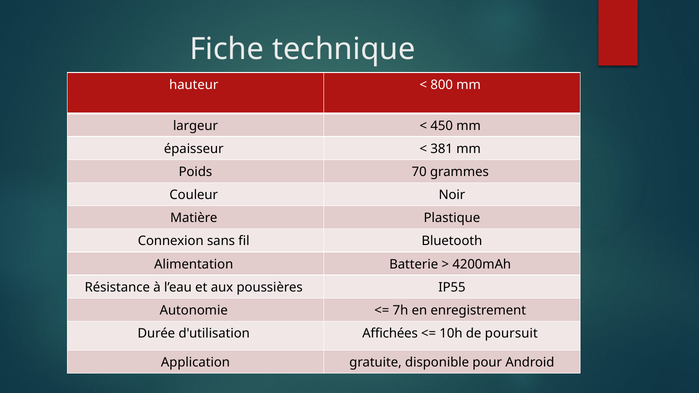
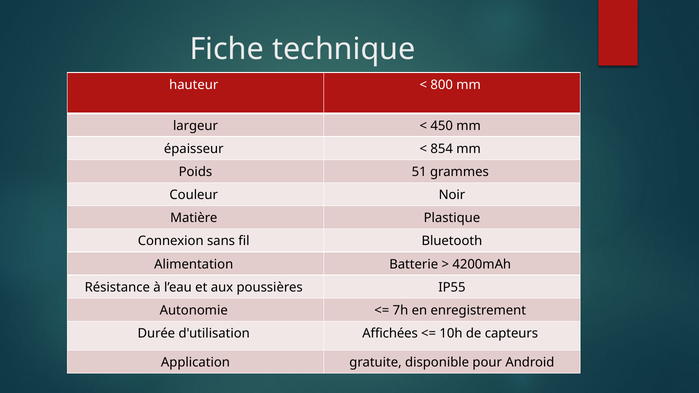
381: 381 -> 854 (442, 149)
70: 70 -> 51 (419, 172)
poursuit: poursuit -> capteurs (511, 334)
